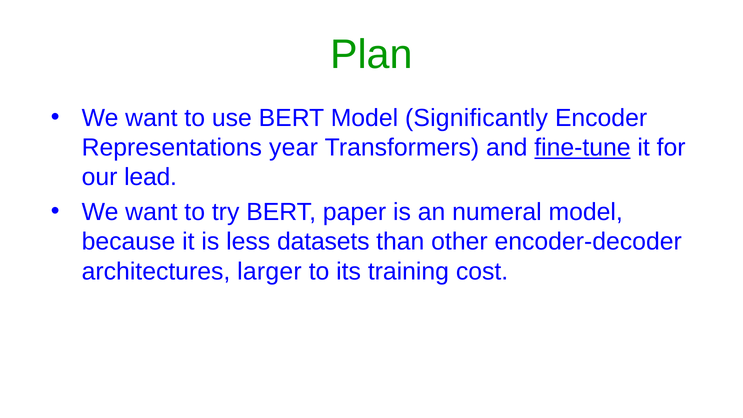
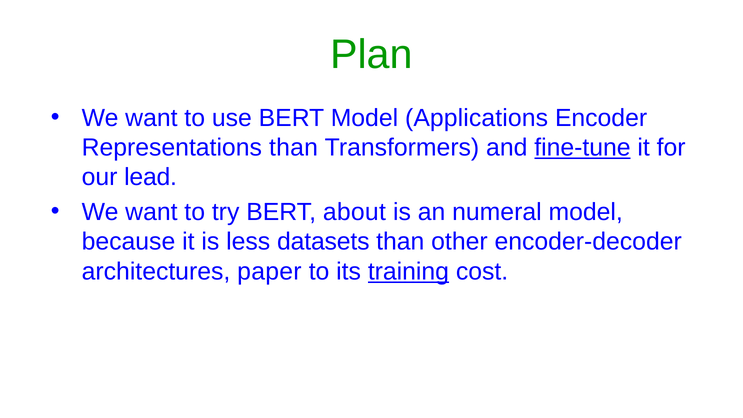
Significantly: Significantly -> Applications (477, 118)
Representations year: year -> than (293, 148)
paper: paper -> about (354, 212)
larger: larger -> paper (269, 271)
training underline: none -> present (408, 271)
